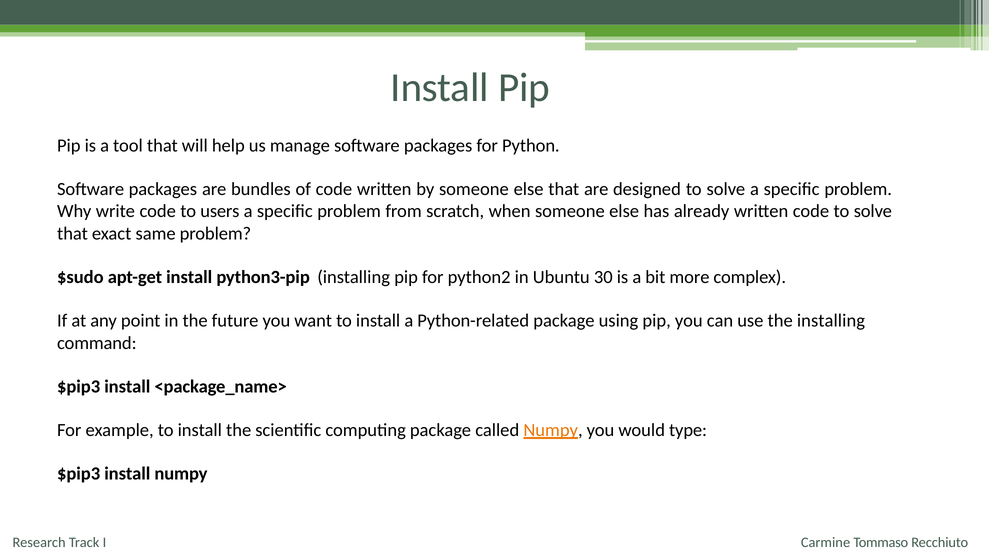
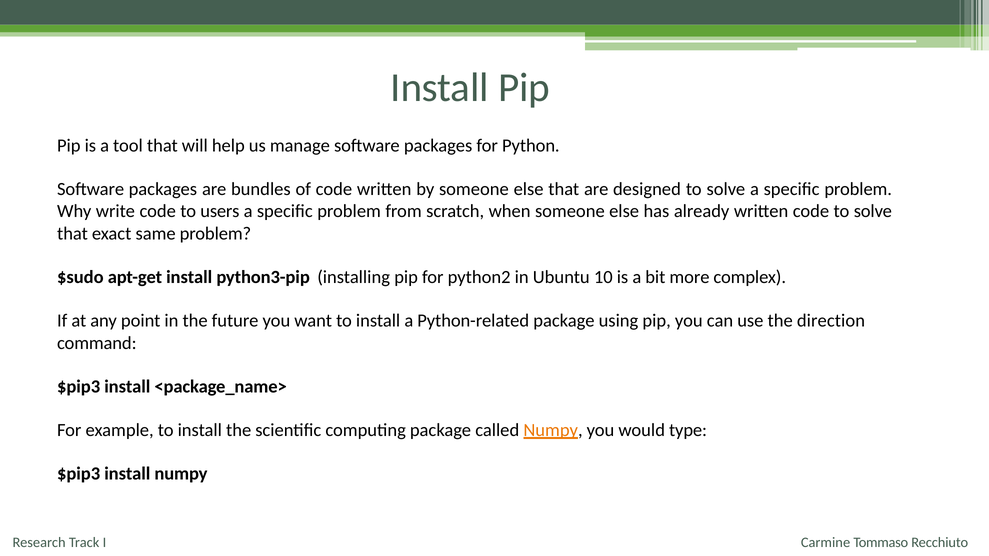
30: 30 -> 10 (603, 277)
the installing: installing -> direction (831, 321)
